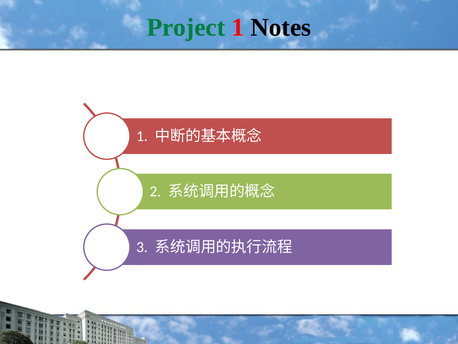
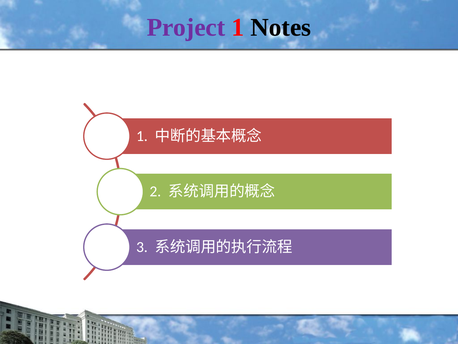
Project colour: green -> purple (186, 27)
